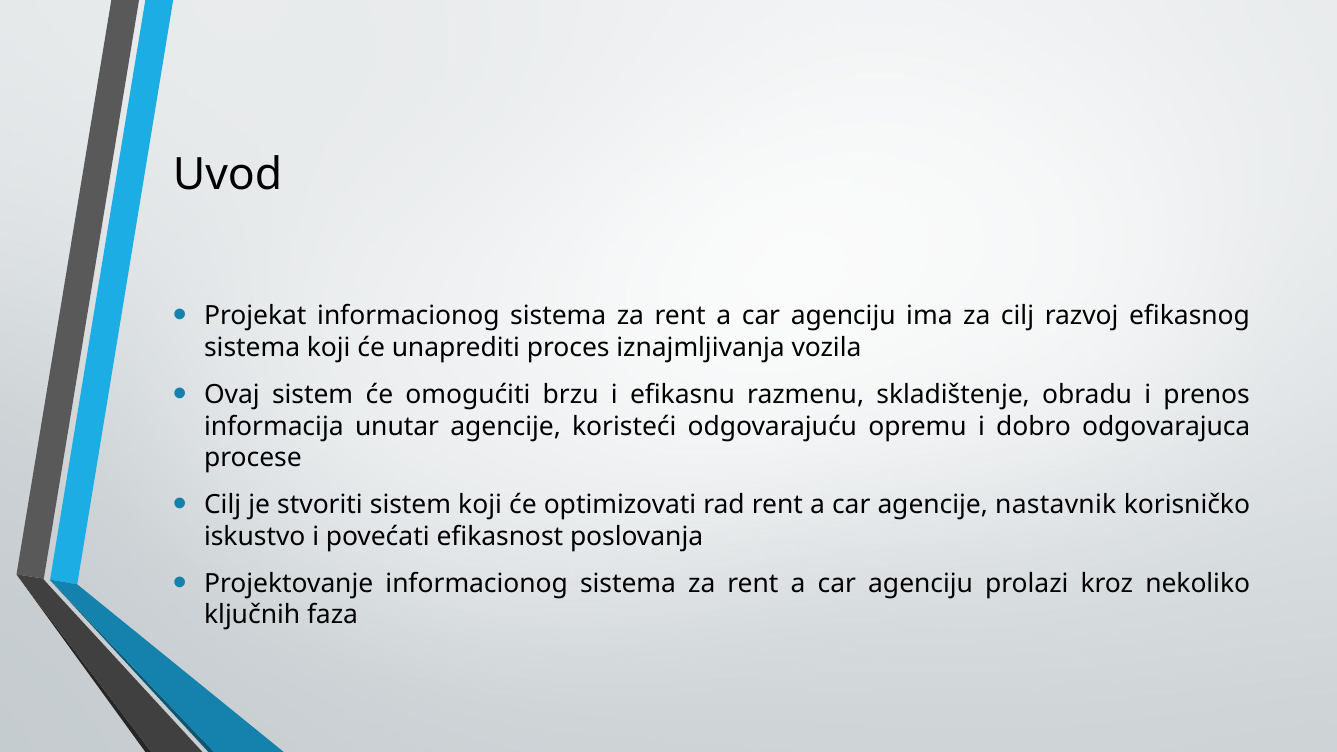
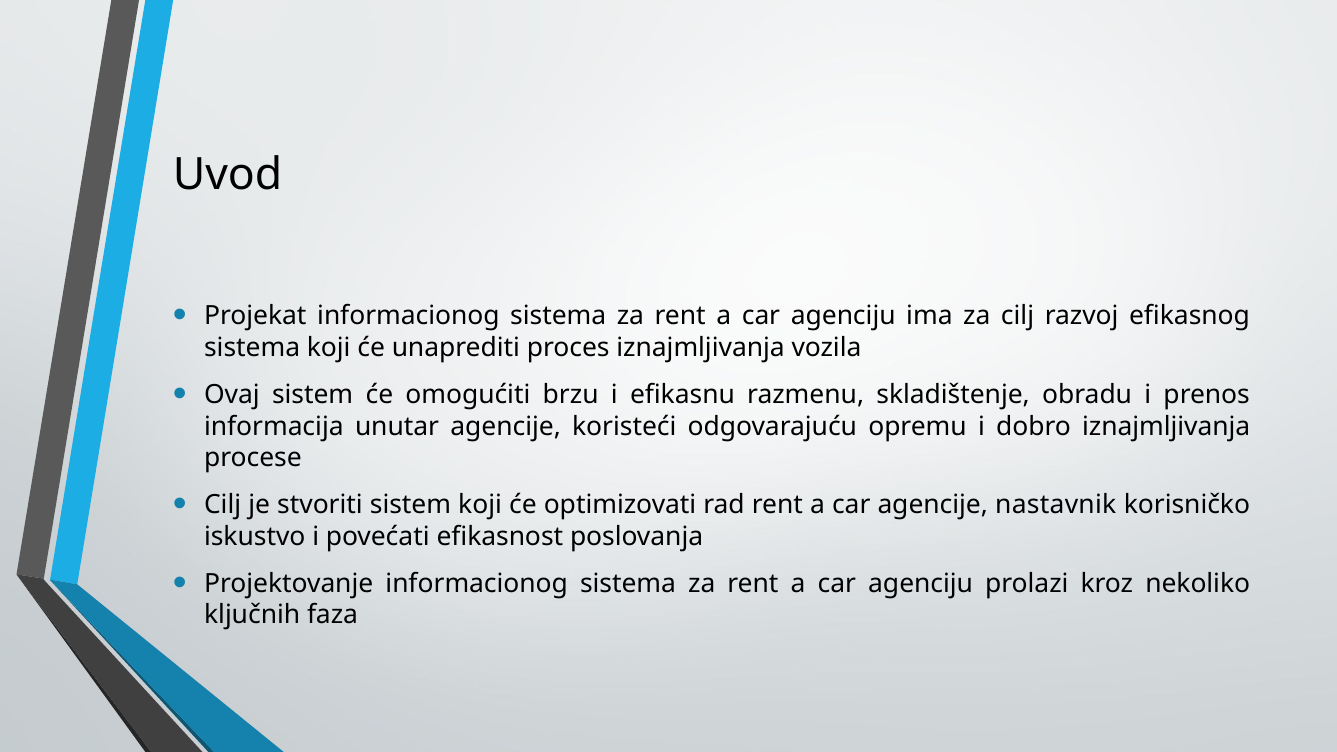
dobro odgovarajuca: odgovarajuca -> iznajmljivanja (1166, 426)
